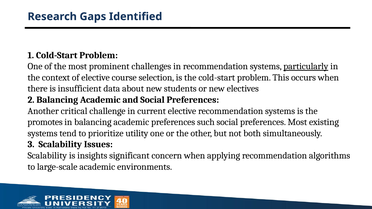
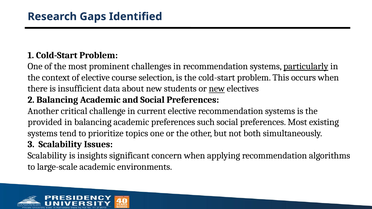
new underline: none -> present (217, 89)
promotes: promotes -> provided (45, 122)
utility: utility -> topics (137, 133)
